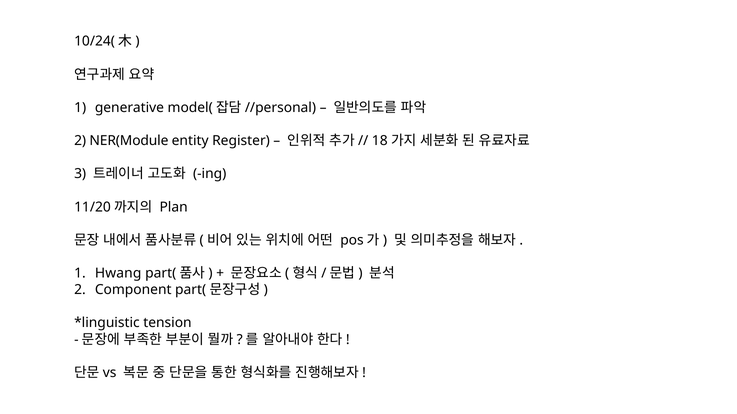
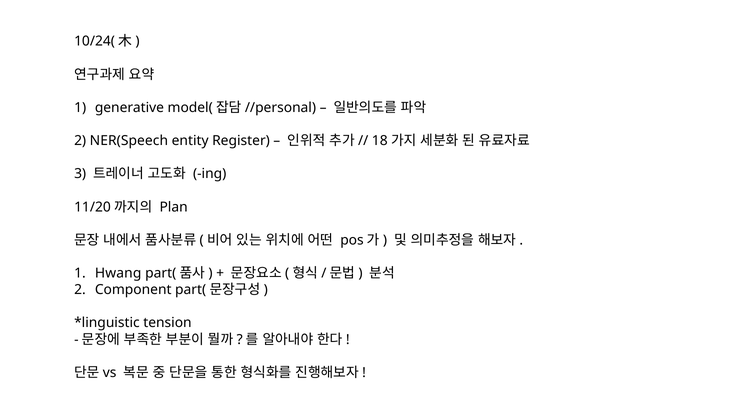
NER(Module: NER(Module -> NER(Speech (129, 141)
